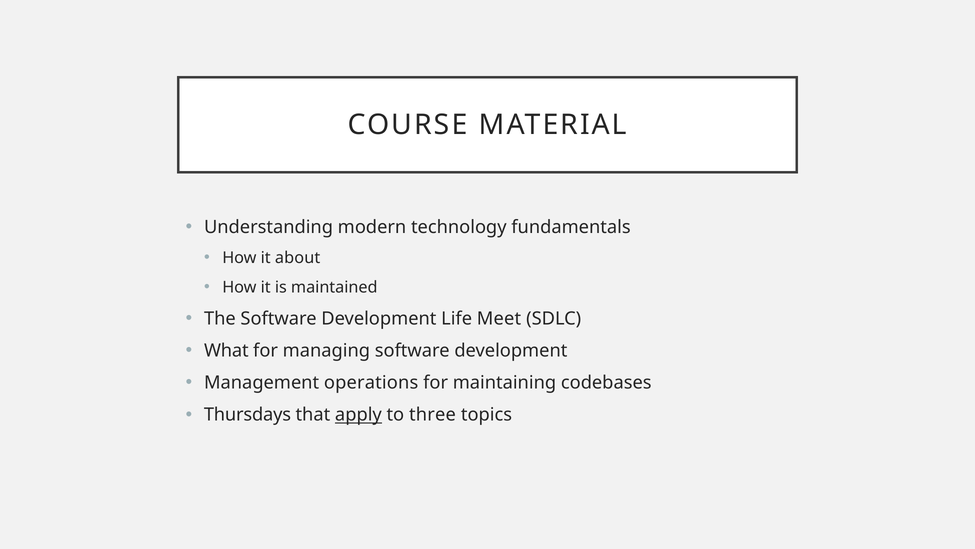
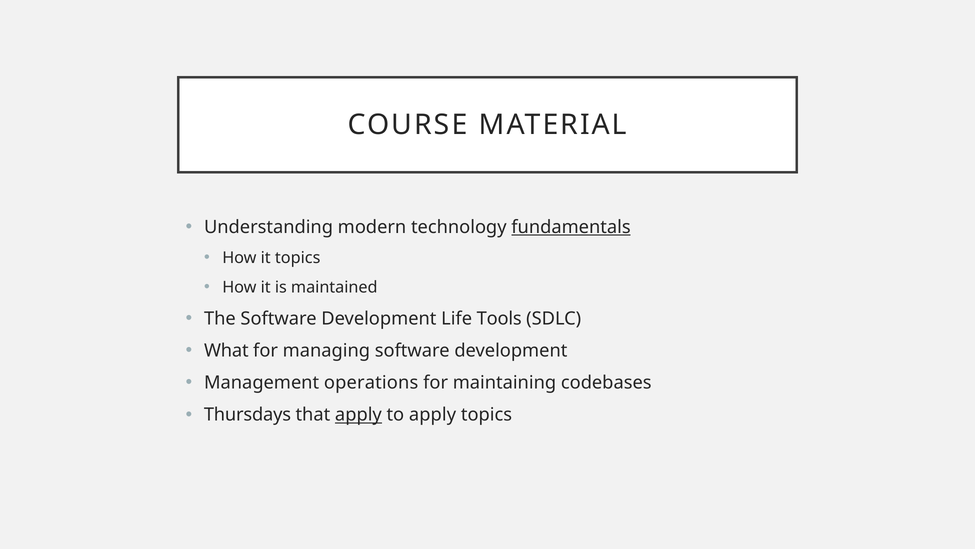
fundamentals underline: none -> present (571, 227)
it about: about -> topics (298, 258)
Meet: Meet -> Tools (499, 318)
to three: three -> apply (432, 415)
